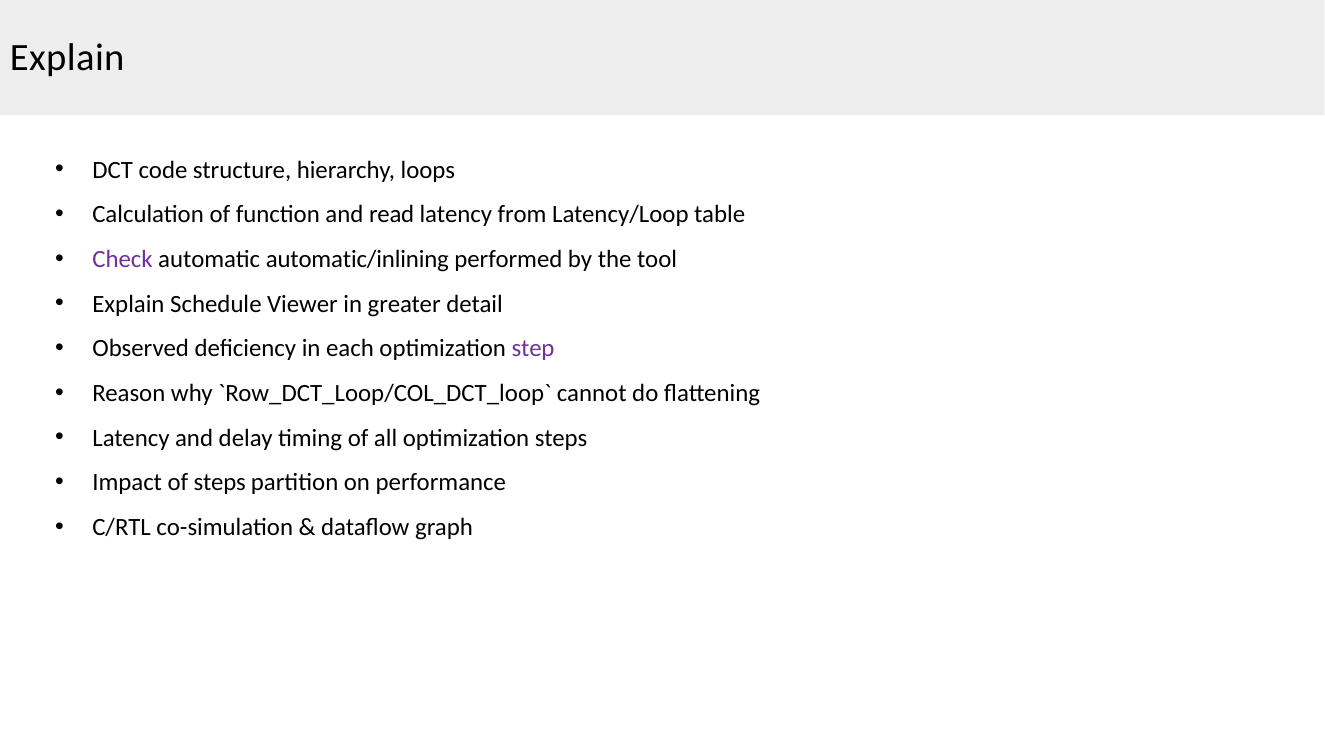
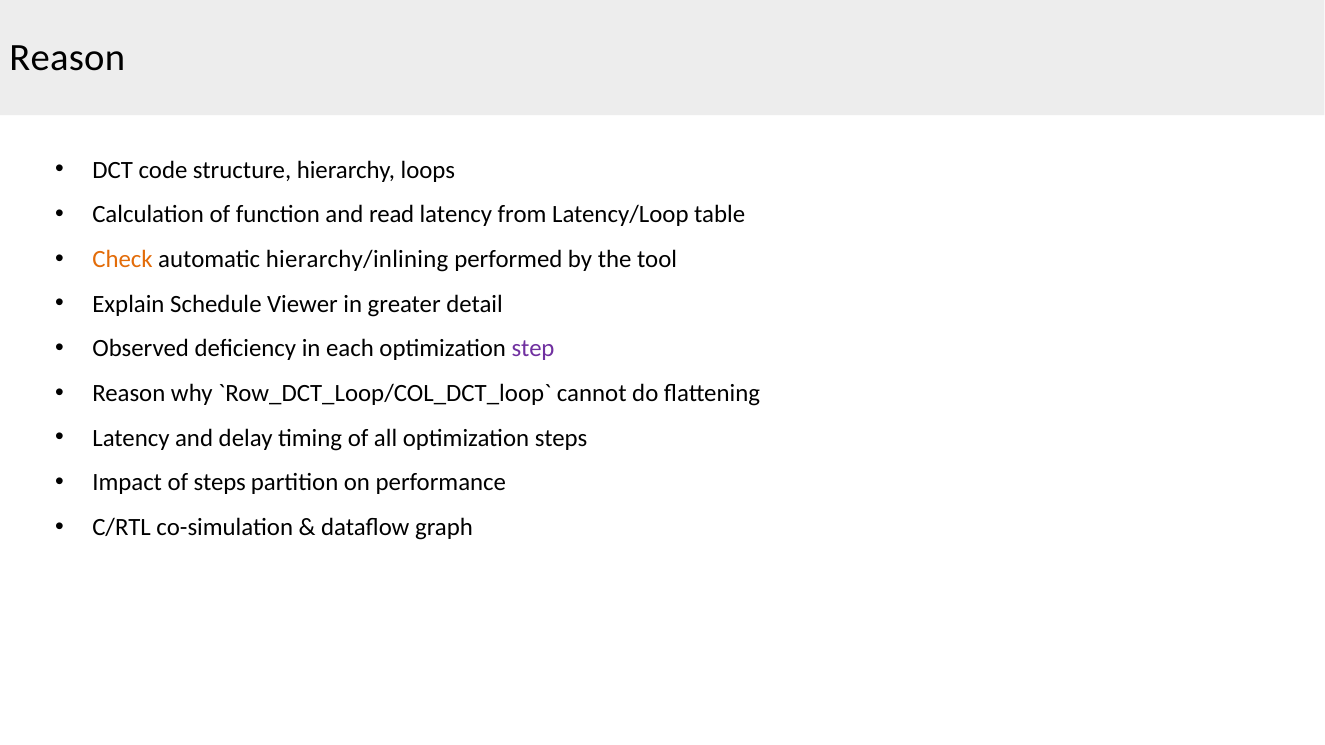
Explain: Explain -> Reason (67, 57)
Check colour: purple -> orange (123, 259)
automatic/inlining: automatic/inlining -> hierarchy/inlining (357, 259)
